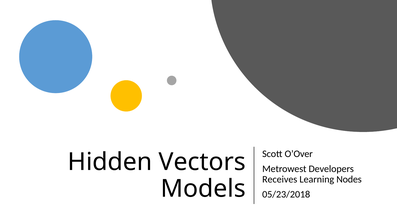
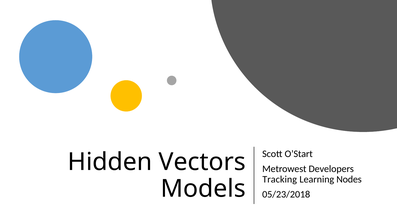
O’Over: O’Over -> O’Start (299, 154)
Receives: Receives -> Tracking (280, 180)
